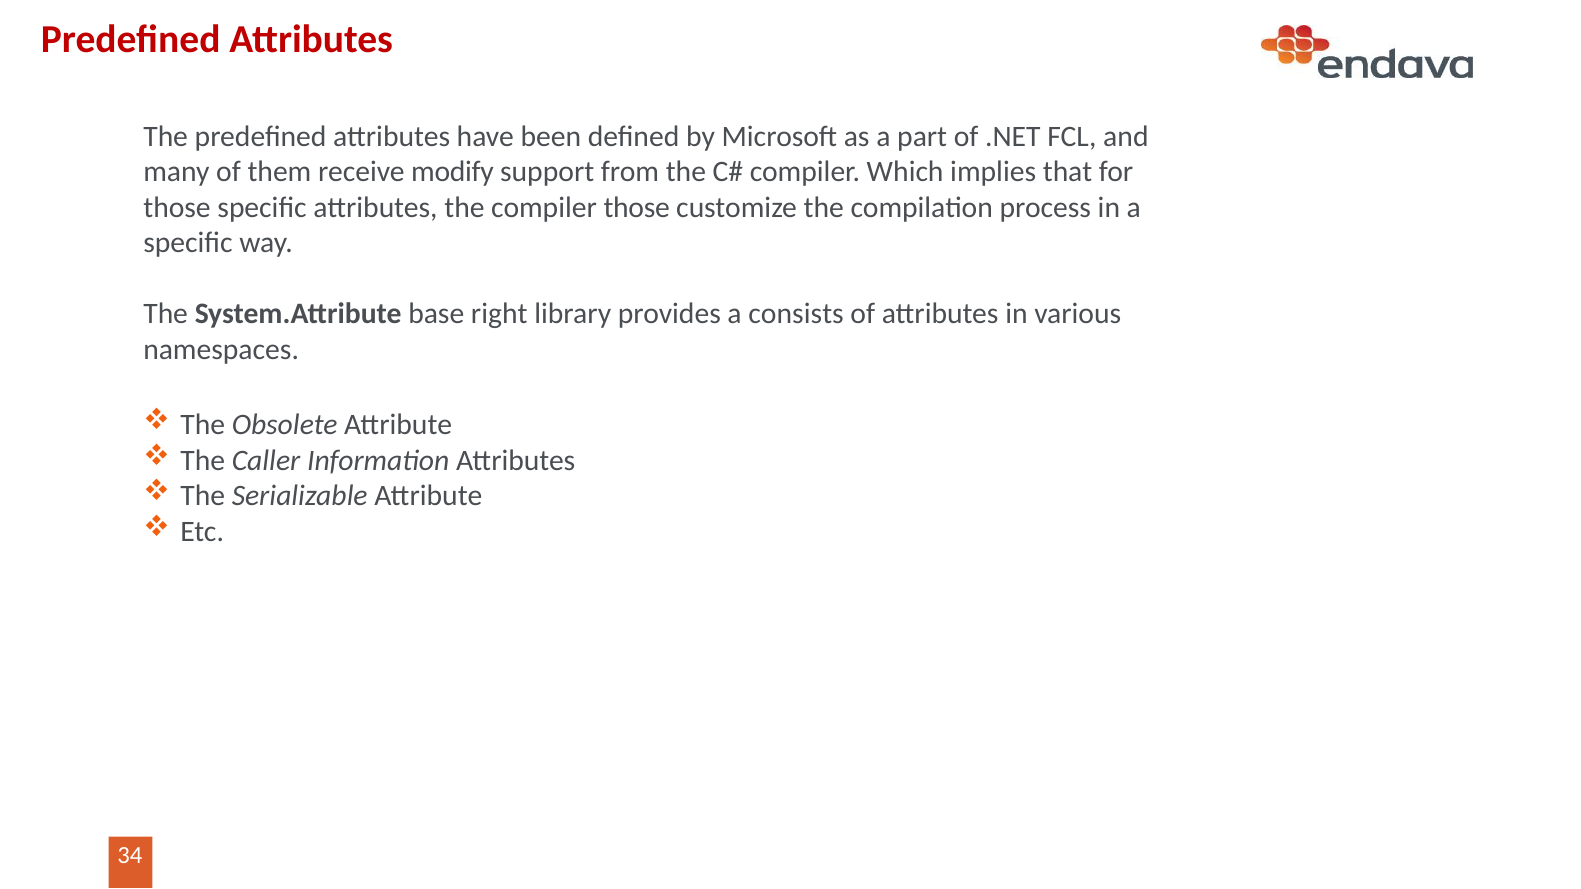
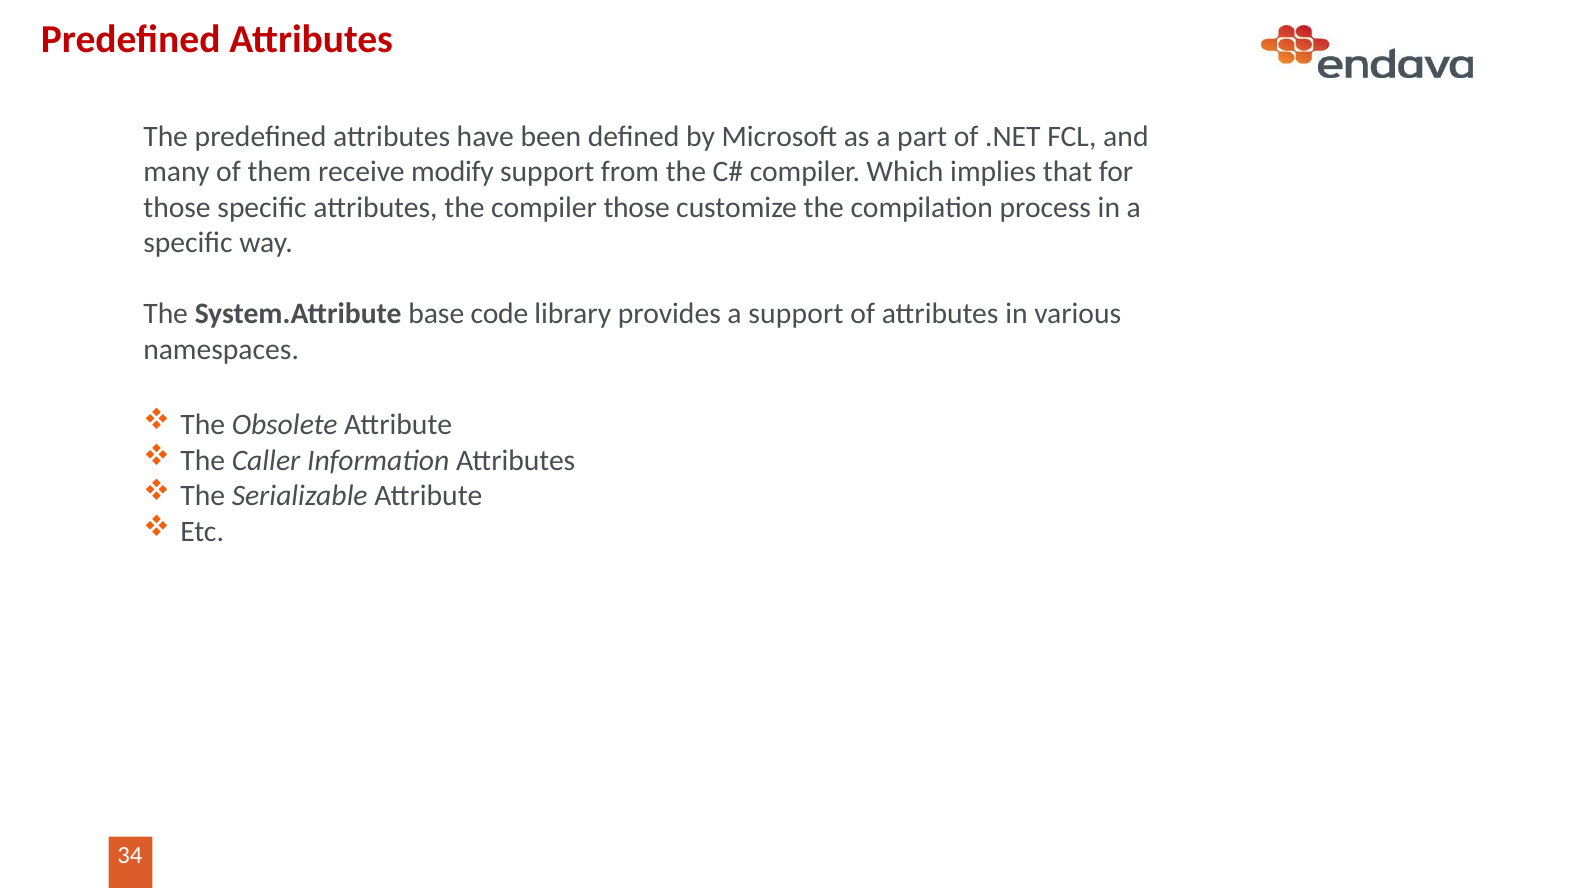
right: right -> code (499, 314)
a consists: consists -> support (796, 314)
